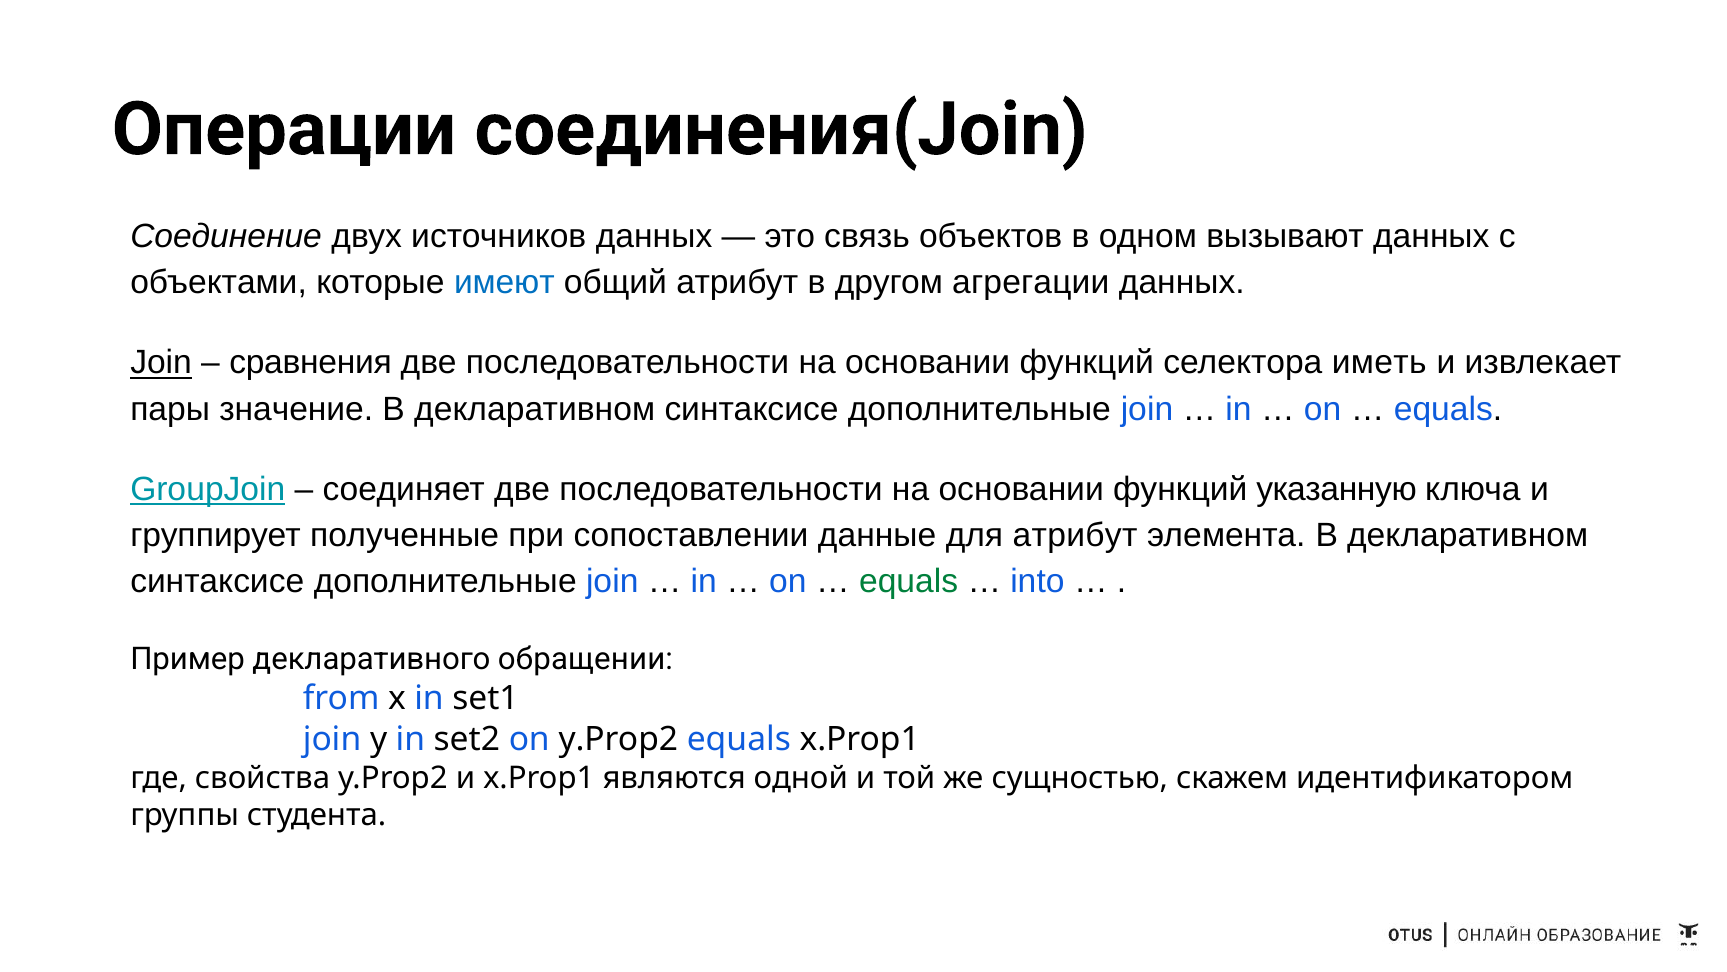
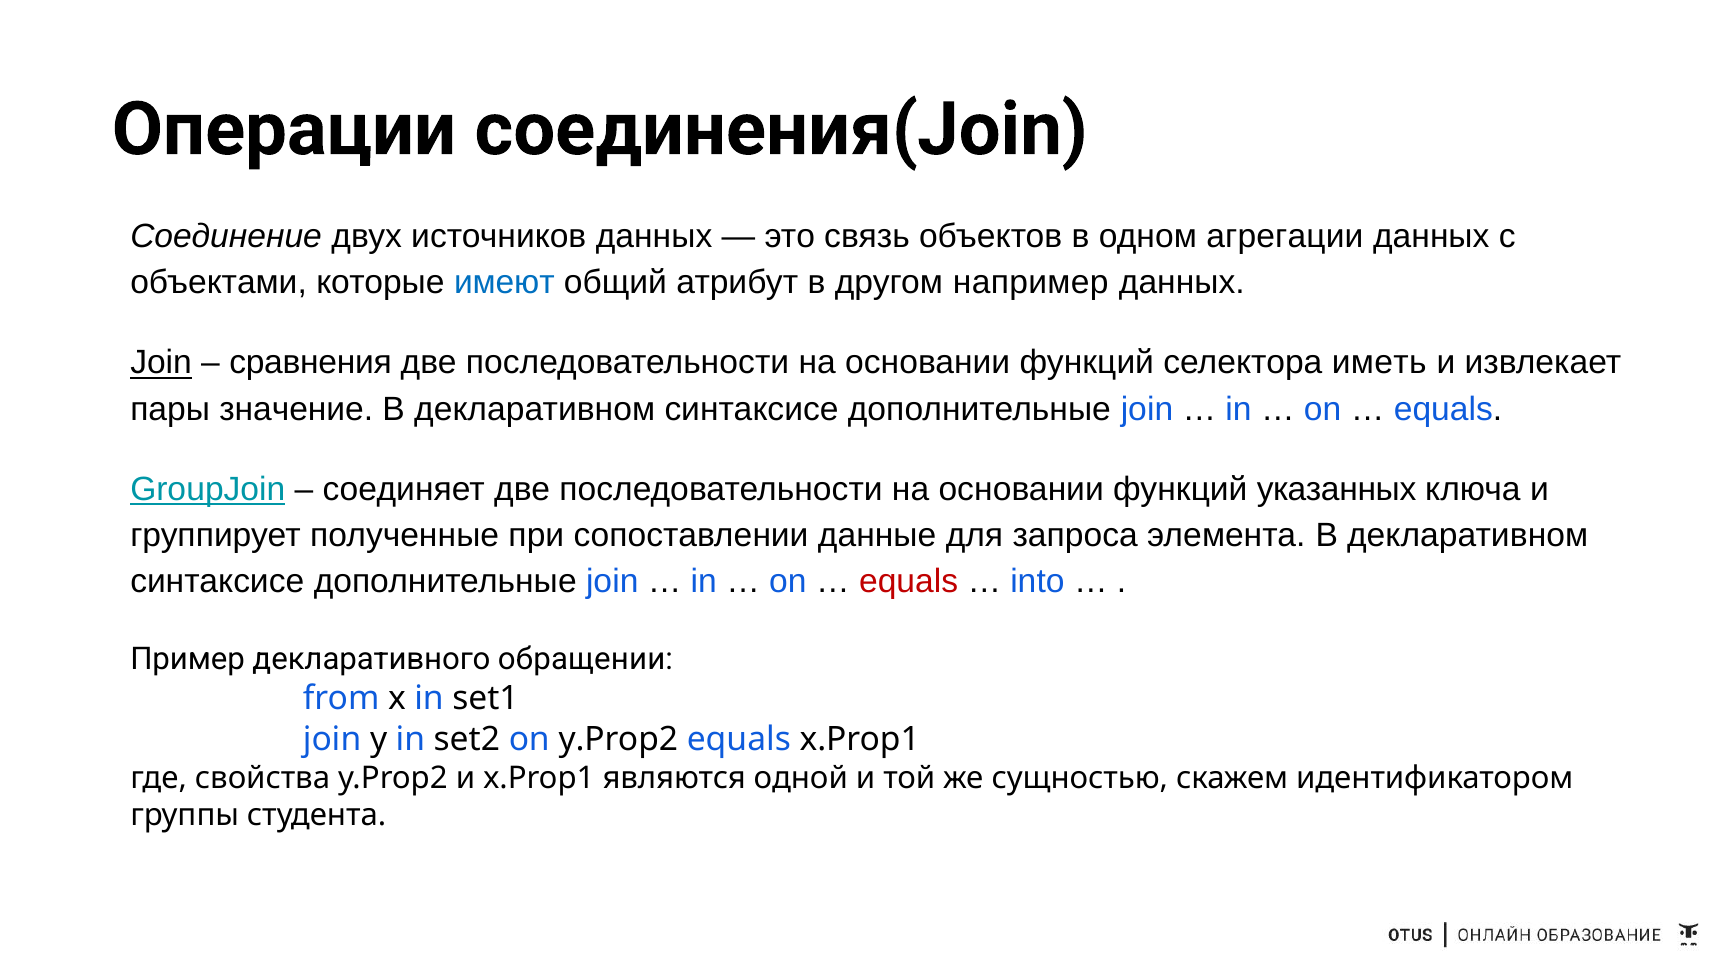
вызывают: вызывают -> агрегации (1285, 236)
агрегации: агрегации -> например (1031, 283)
указанную: указанную -> указанных (1337, 489)
для атрибут: атрибут -> запроса (1075, 535)
equals colour: green -> red (909, 581)
